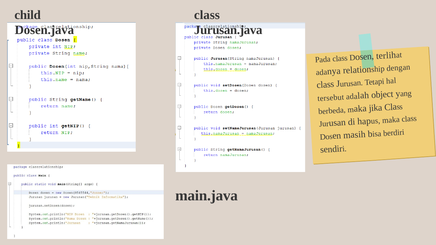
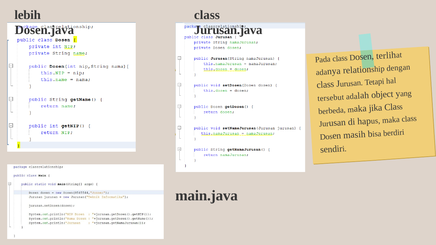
child: child -> lebih (28, 15)
